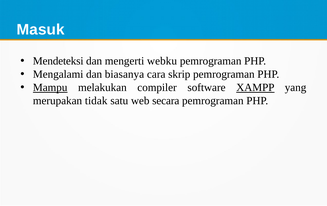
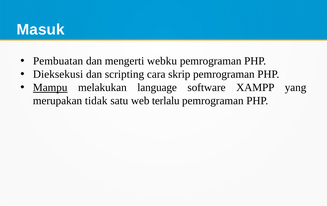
Mendeteksi: Mendeteksi -> Pembuatan (58, 61)
Mengalami: Mengalami -> Dieksekusi (58, 74)
biasanya: biasanya -> scripting (124, 74)
compiler: compiler -> language (157, 88)
XAMPP underline: present -> none (255, 88)
secara: secara -> terlalu (166, 101)
